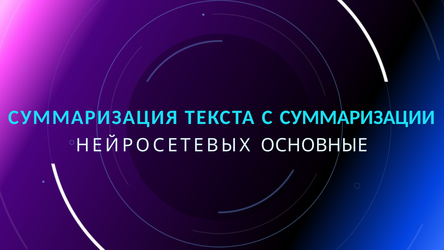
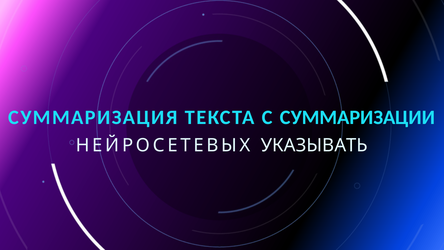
ОСНОВНЫЕ: ОСНОВНЫЕ -> УКАЗЫВАТЬ (314, 145)
